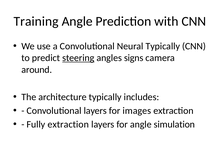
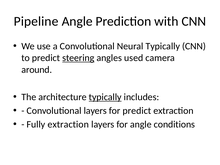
Training: Training -> Pipeline (36, 21)
signs: signs -> used (134, 58)
typically underline: none -> present (105, 97)
for images: images -> predict (137, 111)
simulation: simulation -> conditions (174, 124)
